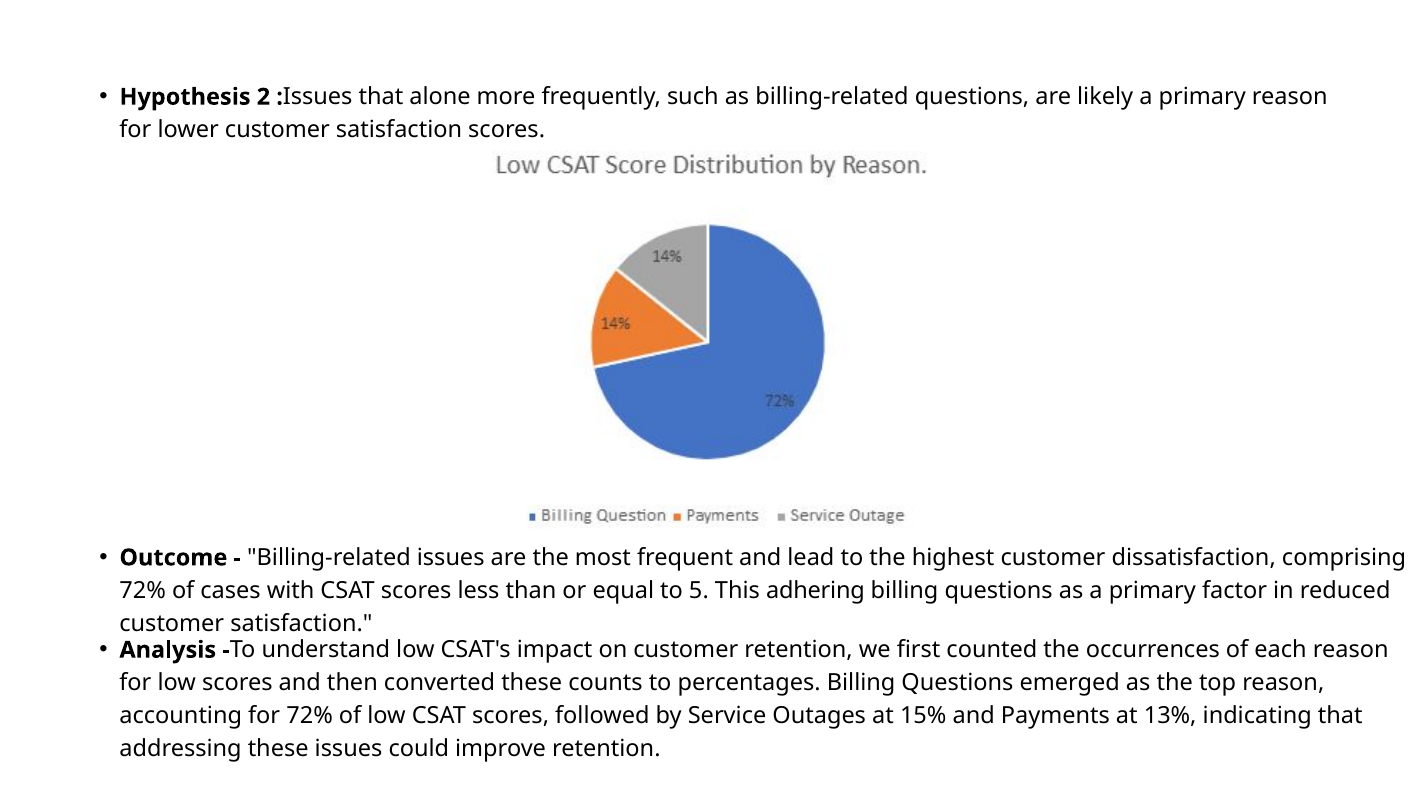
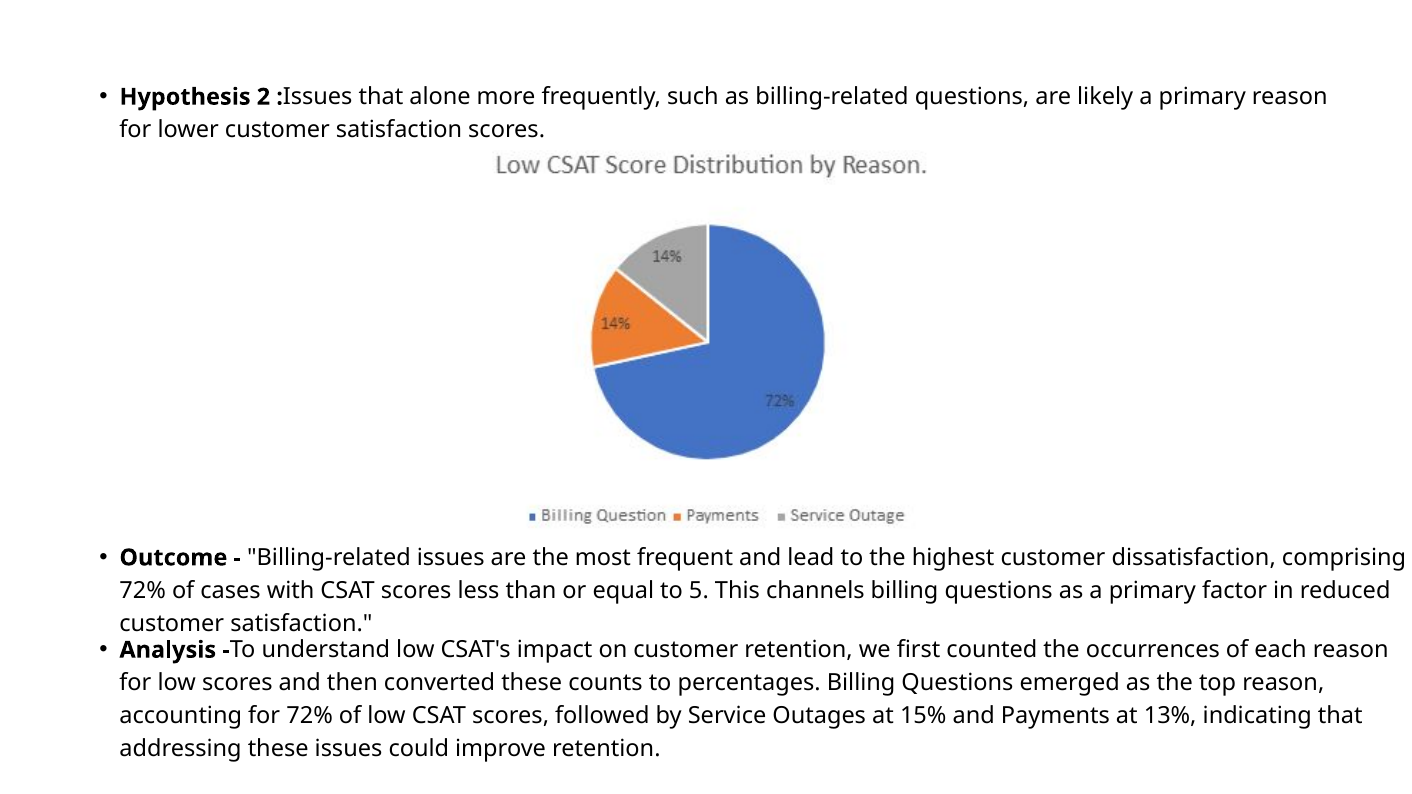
adhering: adhering -> channels (815, 591)
